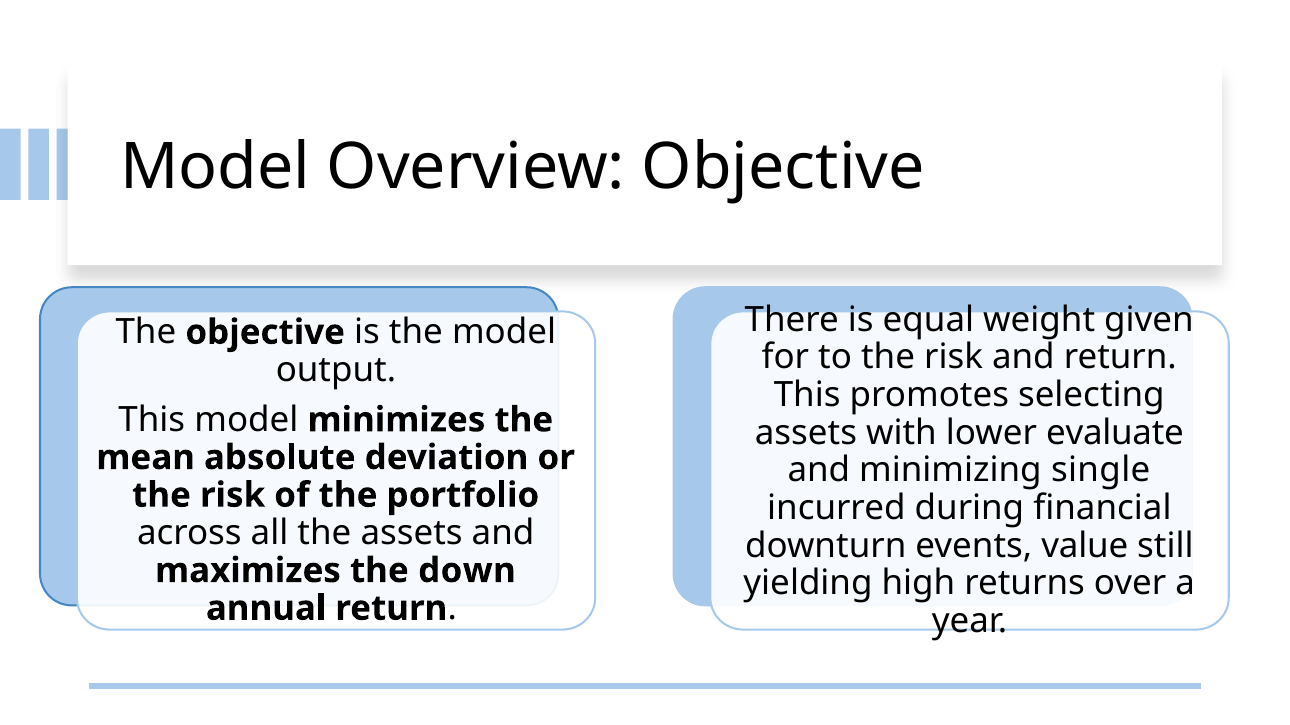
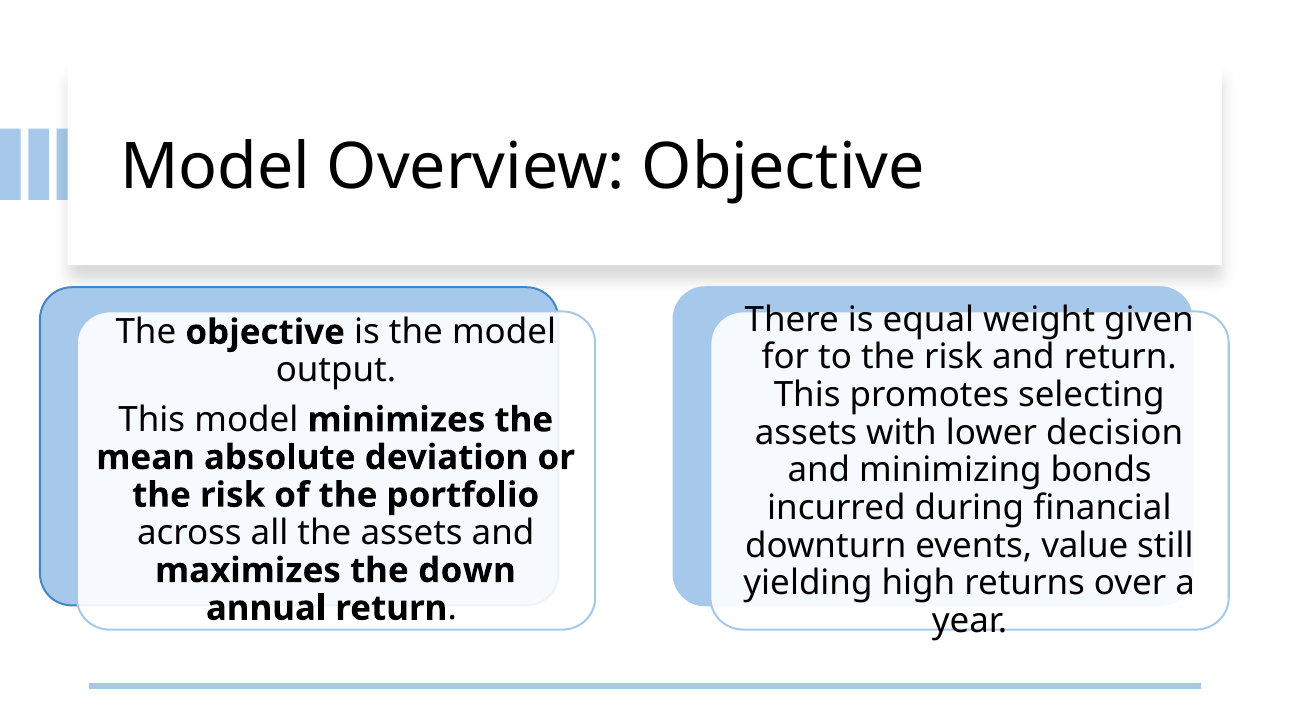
evaluate: evaluate -> decision (1115, 433)
single: single -> bonds (1101, 471)
